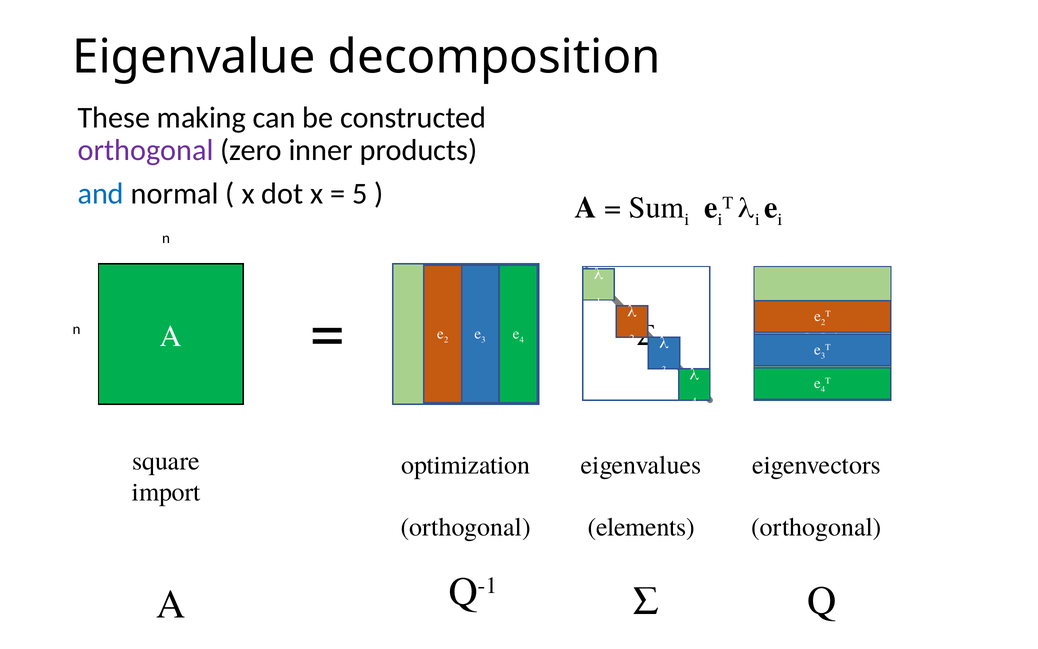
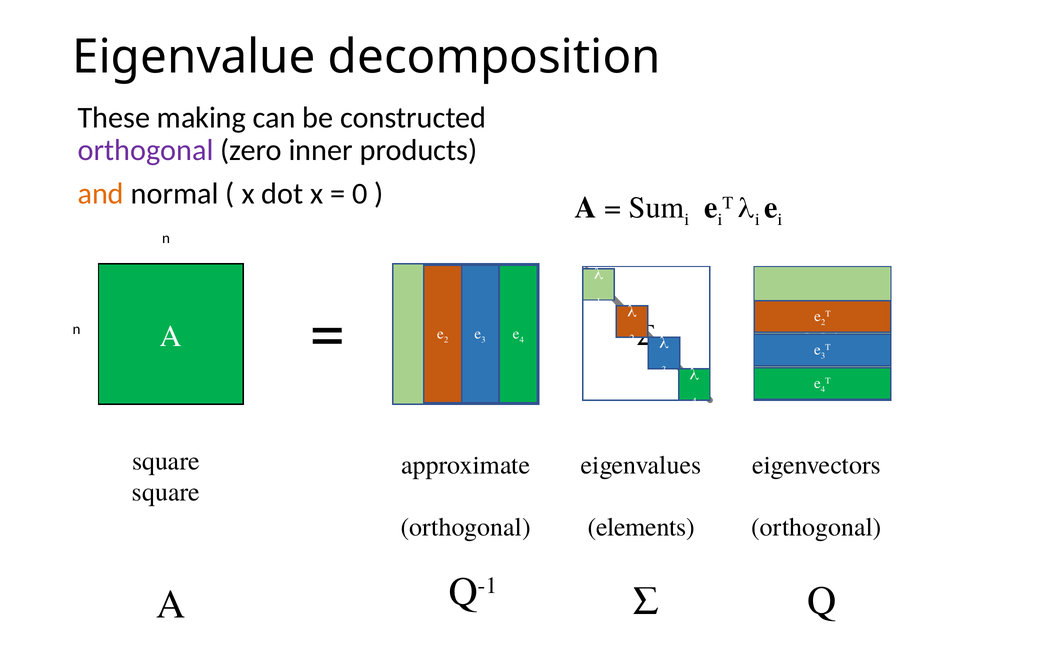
and colour: blue -> orange (101, 194)
5: 5 -> 0 (360, 194)
optimization: optimization -> approximate (466, 465)
import: import -> square (166, 492)
